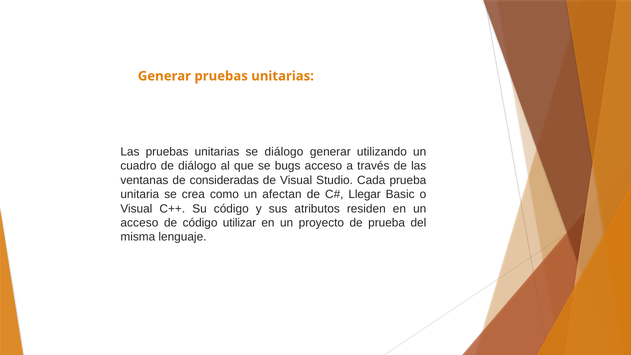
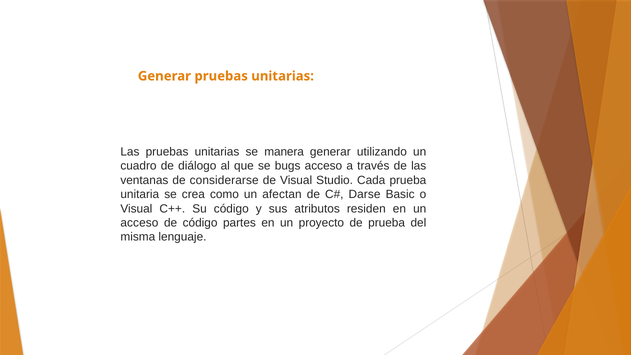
se diálogo: diálogo -> manera (284, 152)
consideradas: consideradas -> considerarse (224, 180)
Llegar: Llegar -> Darse (365, 194)
utilizar: utilizar -> partes (239, 223)
